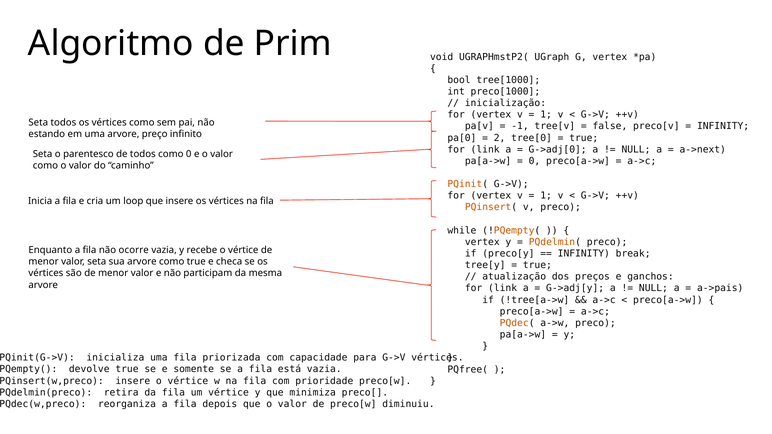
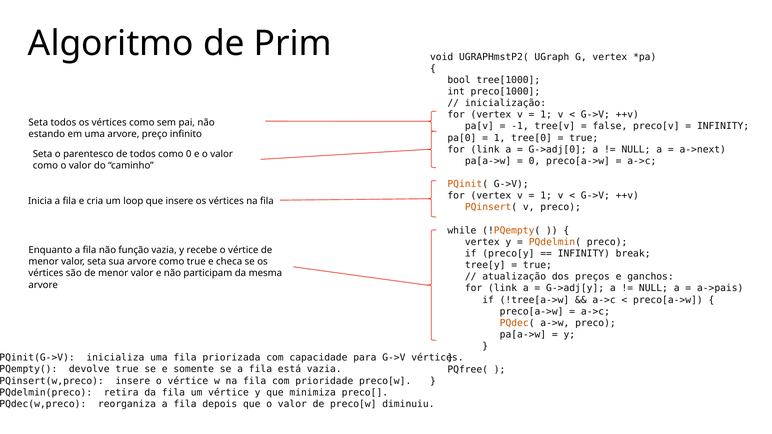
2: 2 -> 1 (500, 138)
ocorre: ocorre -> função (134, 250)
